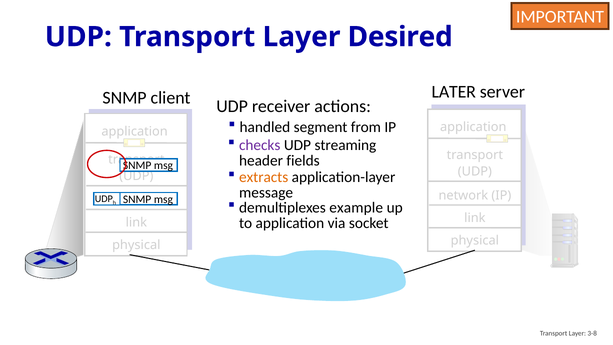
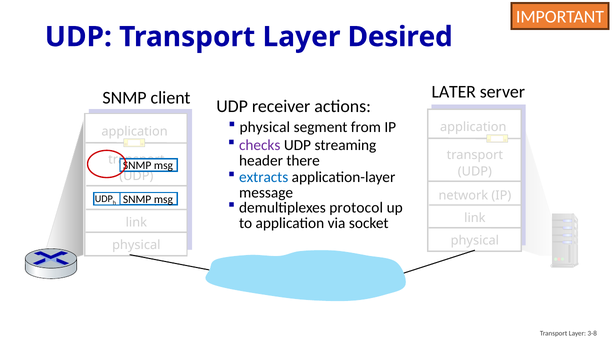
handled: handled -> physical (265, 127)
fields: fields -> there (303, 161)
extracts colour: orange -> blue (264, 177)
example: example -> protocol (356, 207)
